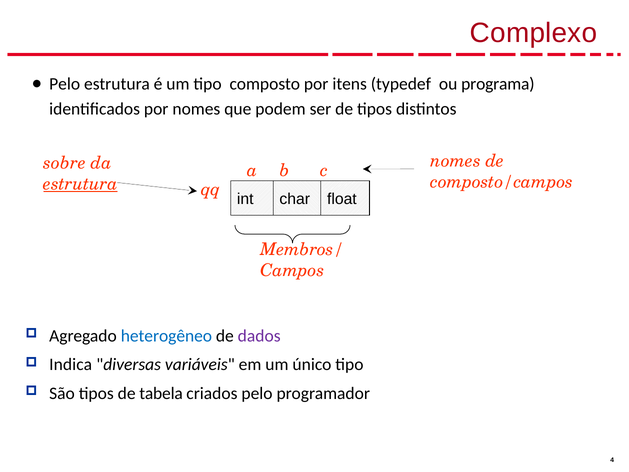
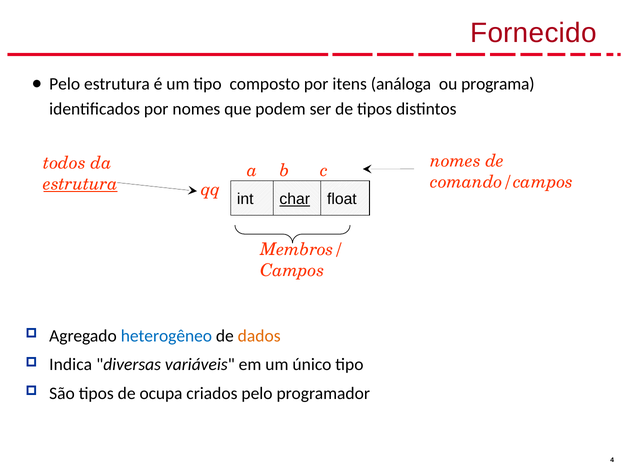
Complexo: Complexo -> Fornecido (533, 33)
typedef: typedef -> análoga (401, 84)
sobre: sobre -> todos (65, 163)
composto/campos: composto/campos -> comando/campos (502, 182)
char underline: none -> present (295, 199)
dados colour: purple -> orange (259, 336)
tabela: tabela -> ocupa (161, 393)
